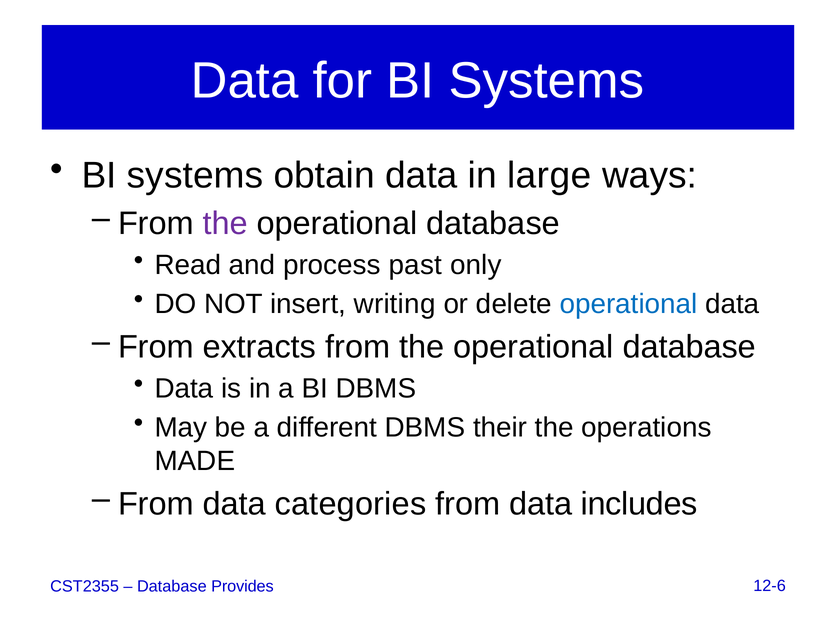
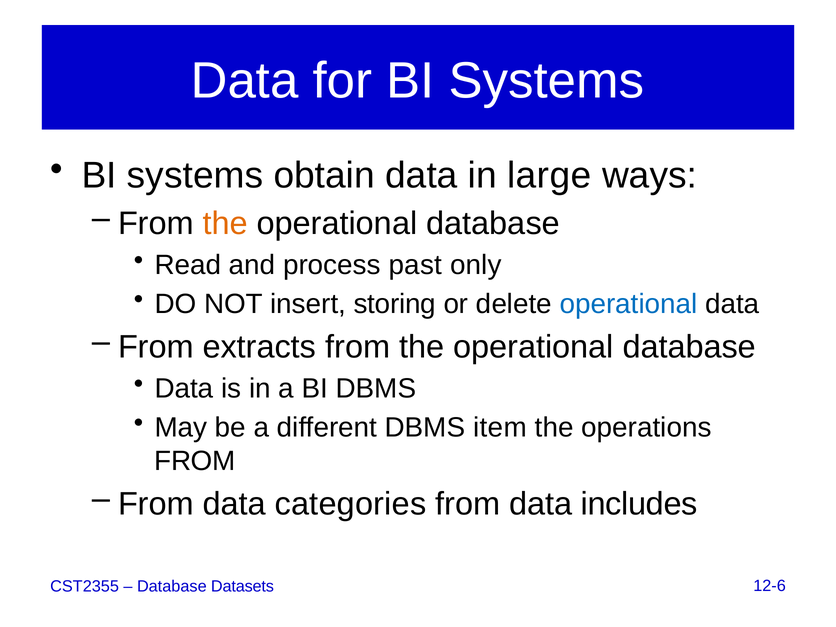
the colour: purple -> orange (225, 223)
writing: writing -> storing (395, 304)
their: their -> item (500, 427)
MADE: MADE -> FROM (195, 461)
Provides: Provides -> Datasets (242, 586)
